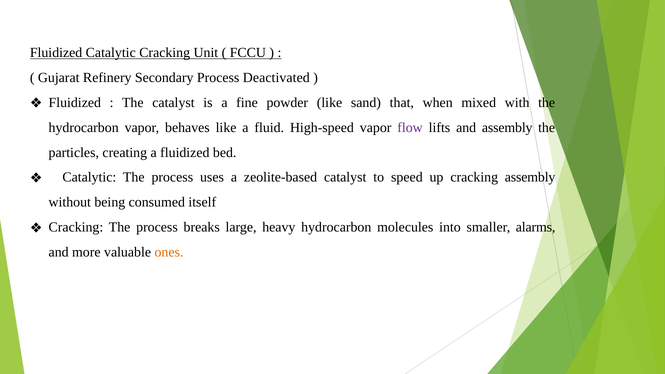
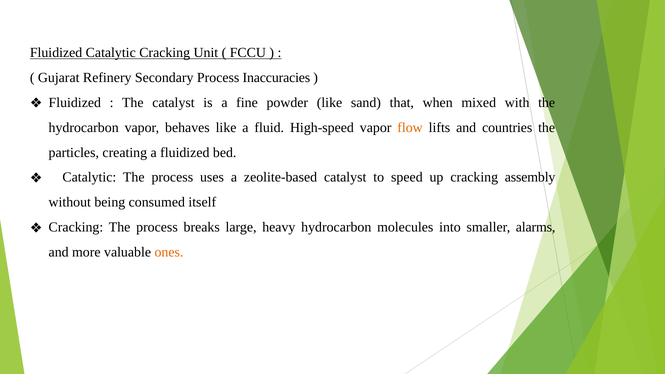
Deactivated: Deactivated -> Inaccuracies (276, 78)
flow colour: purple -> orange (410, 128)
and assembly: assembly -> countries (507, 128)
